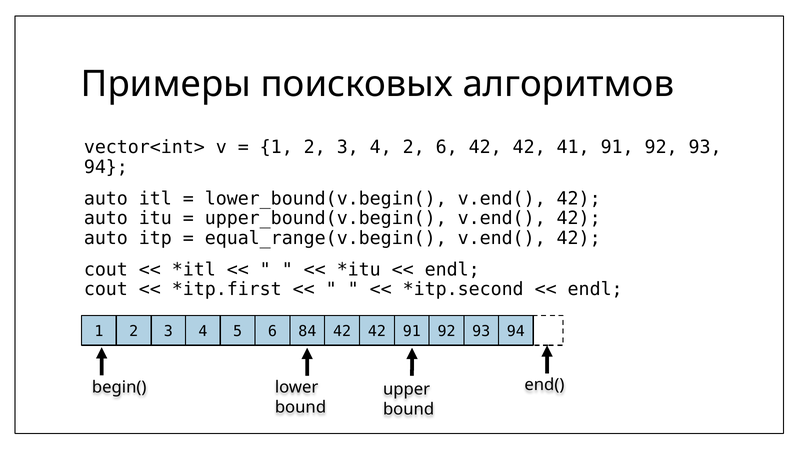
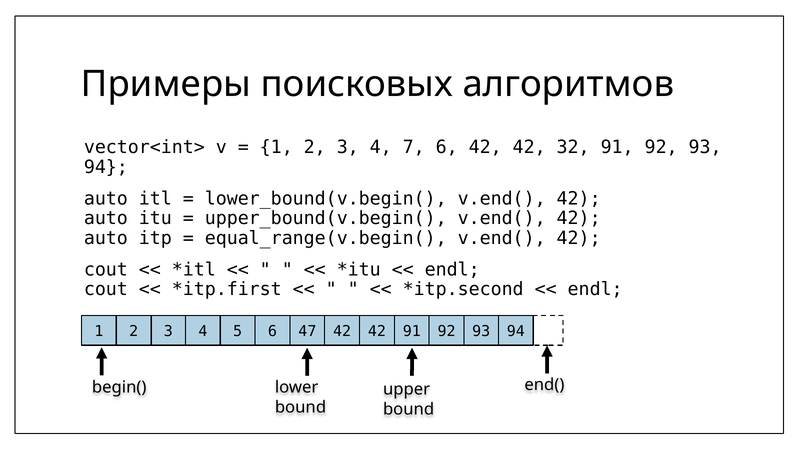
4 2: 2 -> 7 (414, 148)
41: 41 -> 32 (573, 148)
84: 84 -> 47 (307, 332)
